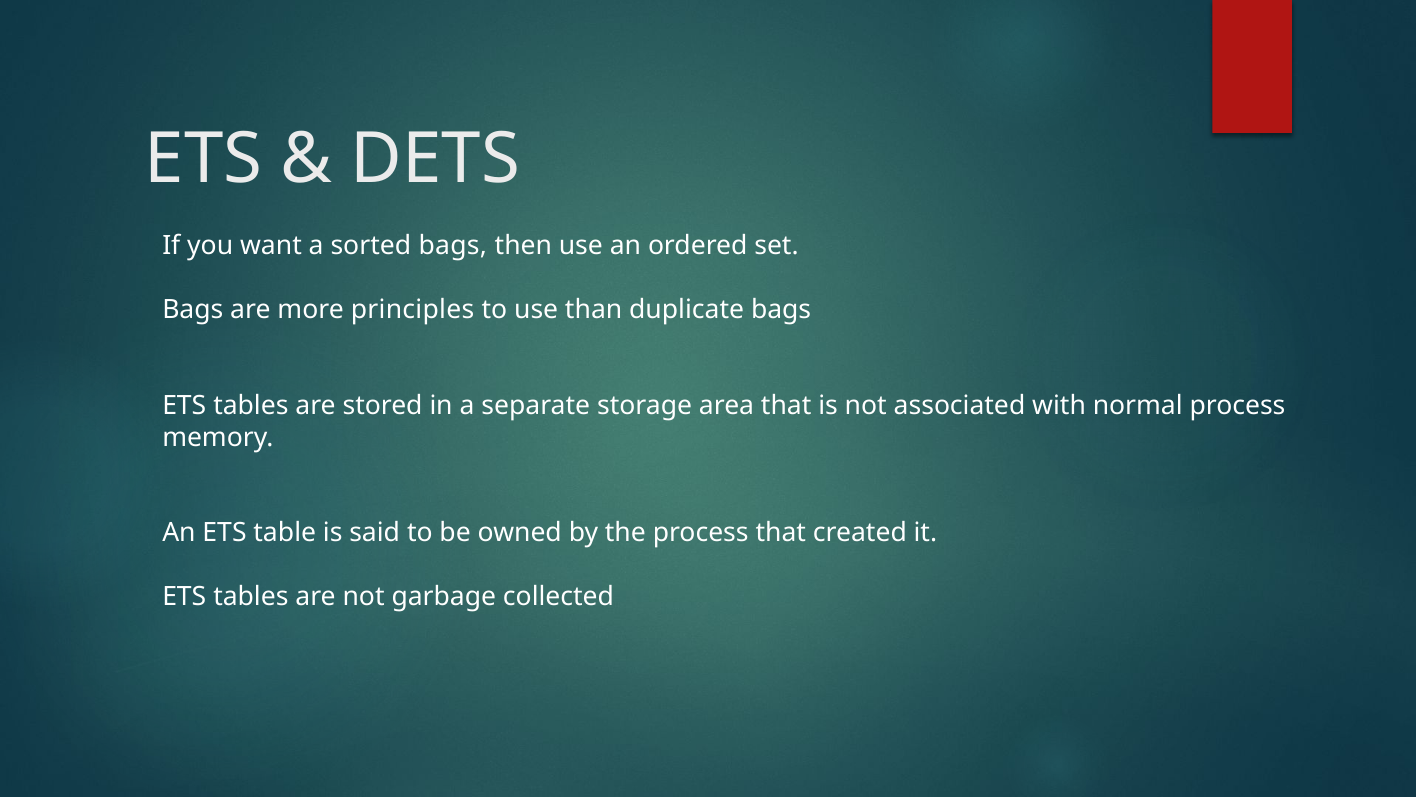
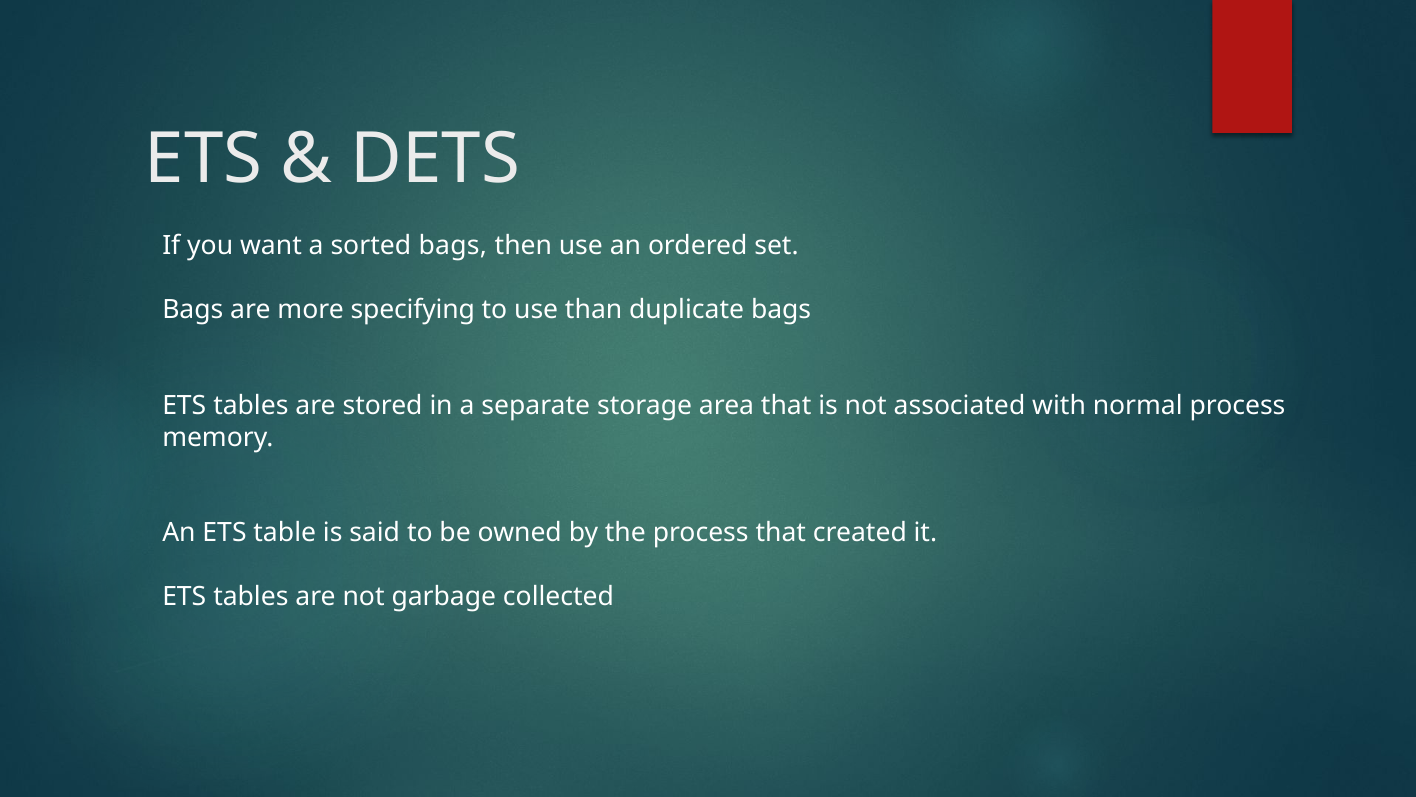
principles: principles -> specifying (413, 310)
